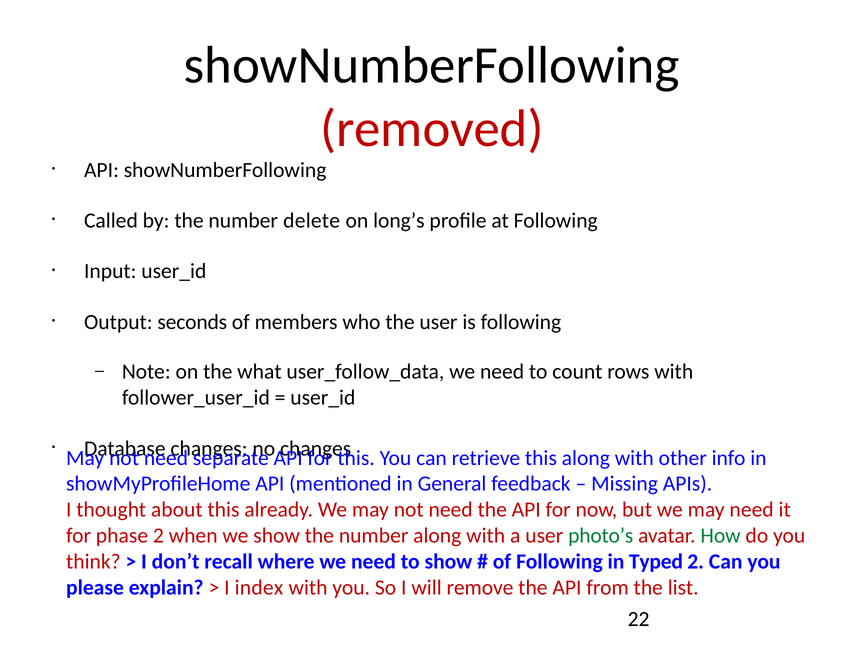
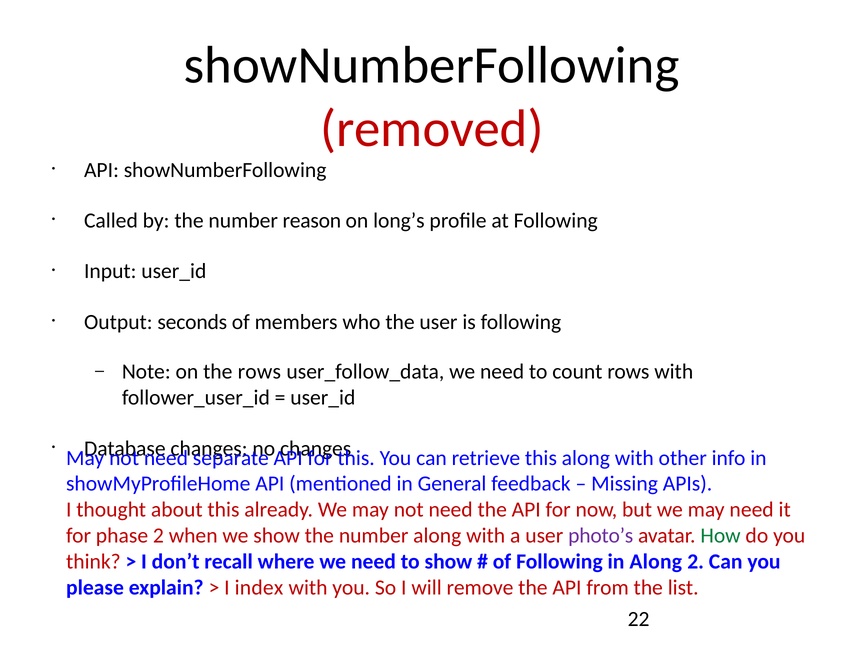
delete: delete -> reason (312, 221)
the what: what -> rows (259, 372)
photo’s colour: green -> purple (601, 536)
in Typed: Typed -> Along (656, 562)
